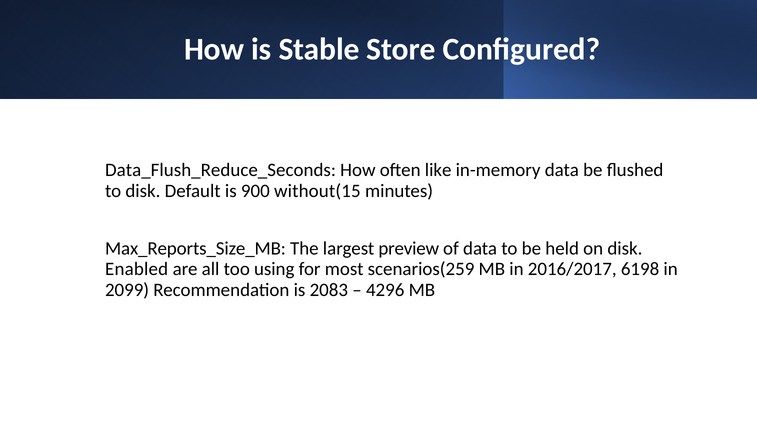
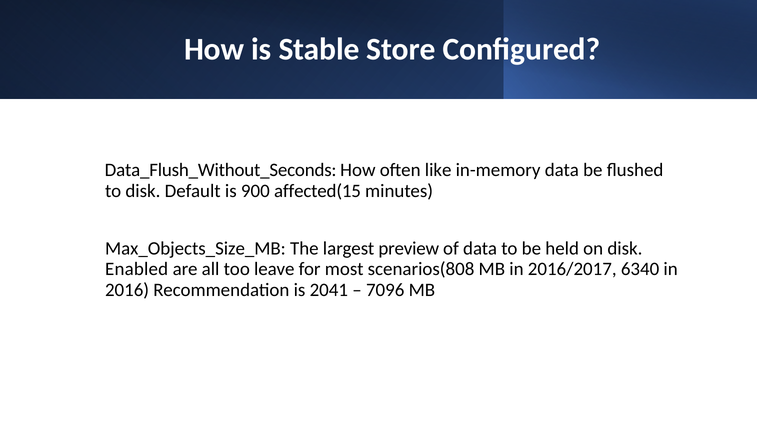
Data_Flush_Reduce_Seconds: Data_Flush_Reduce_Seconds -> Data_Flush_Without_Seconds (221, 170)
without(15: without(15 -> affected(15 (317, 191)
Max_Reports_Size_MB: Max_Reports_Size_MB -> Max_Objects_Size_MB (195, 248)
using: using -> leave (274, 269)
scenarios(259: scenarios(259 -> scenarios(808 (421, 269)
6198: 6198 -> 6340 (640, 269)
2099: 2099 -> 2016 (127, 290)
2083: 2083 -> 2041 (329, 290)
4296: 4296 -> 7096 (385, 290)
